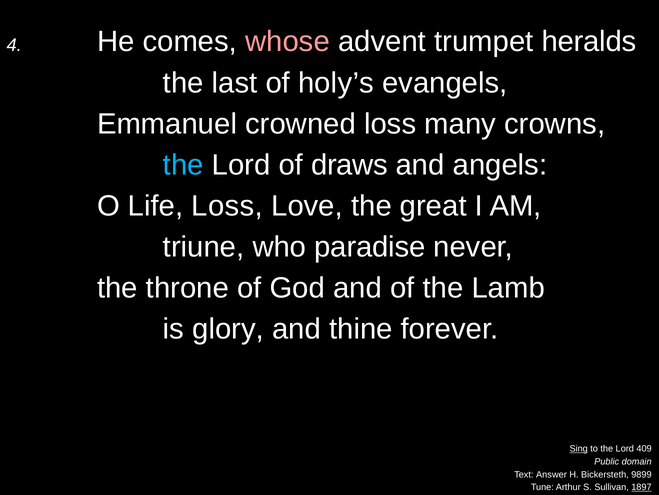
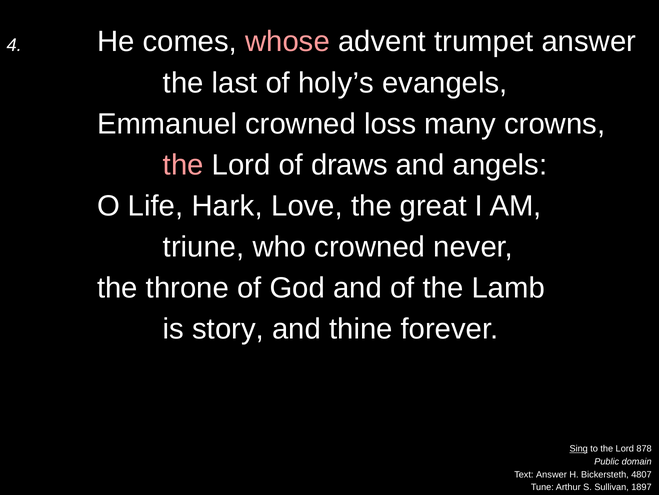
trumpet heralds: heralds -> answer (589, 42)
the colour: light blue -> pink (183, 165)
Life Loss: Loss -> Hark (227, 206)
who paradise: paradise -> crowned (370, 247)
glory: glory -> story (228, 329)
409: 409 -> 878 (644, 448)
9899: 9899 -> 4807 (641, 474)
1897 underline: present -> none (641, 487)
